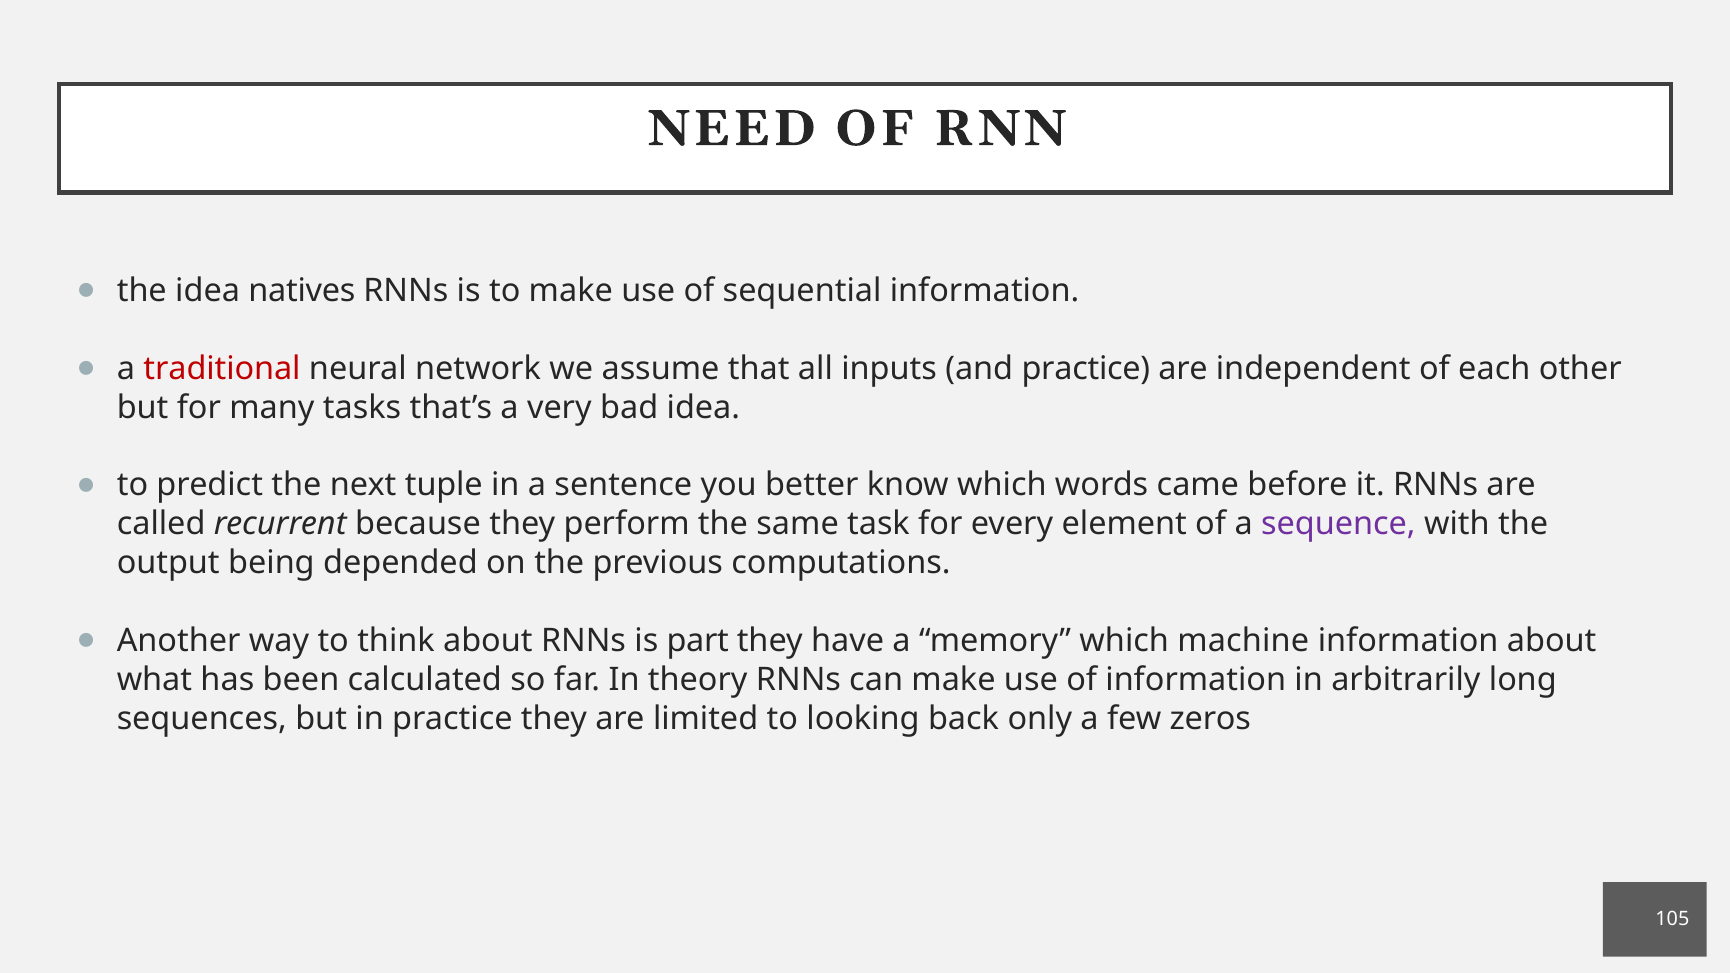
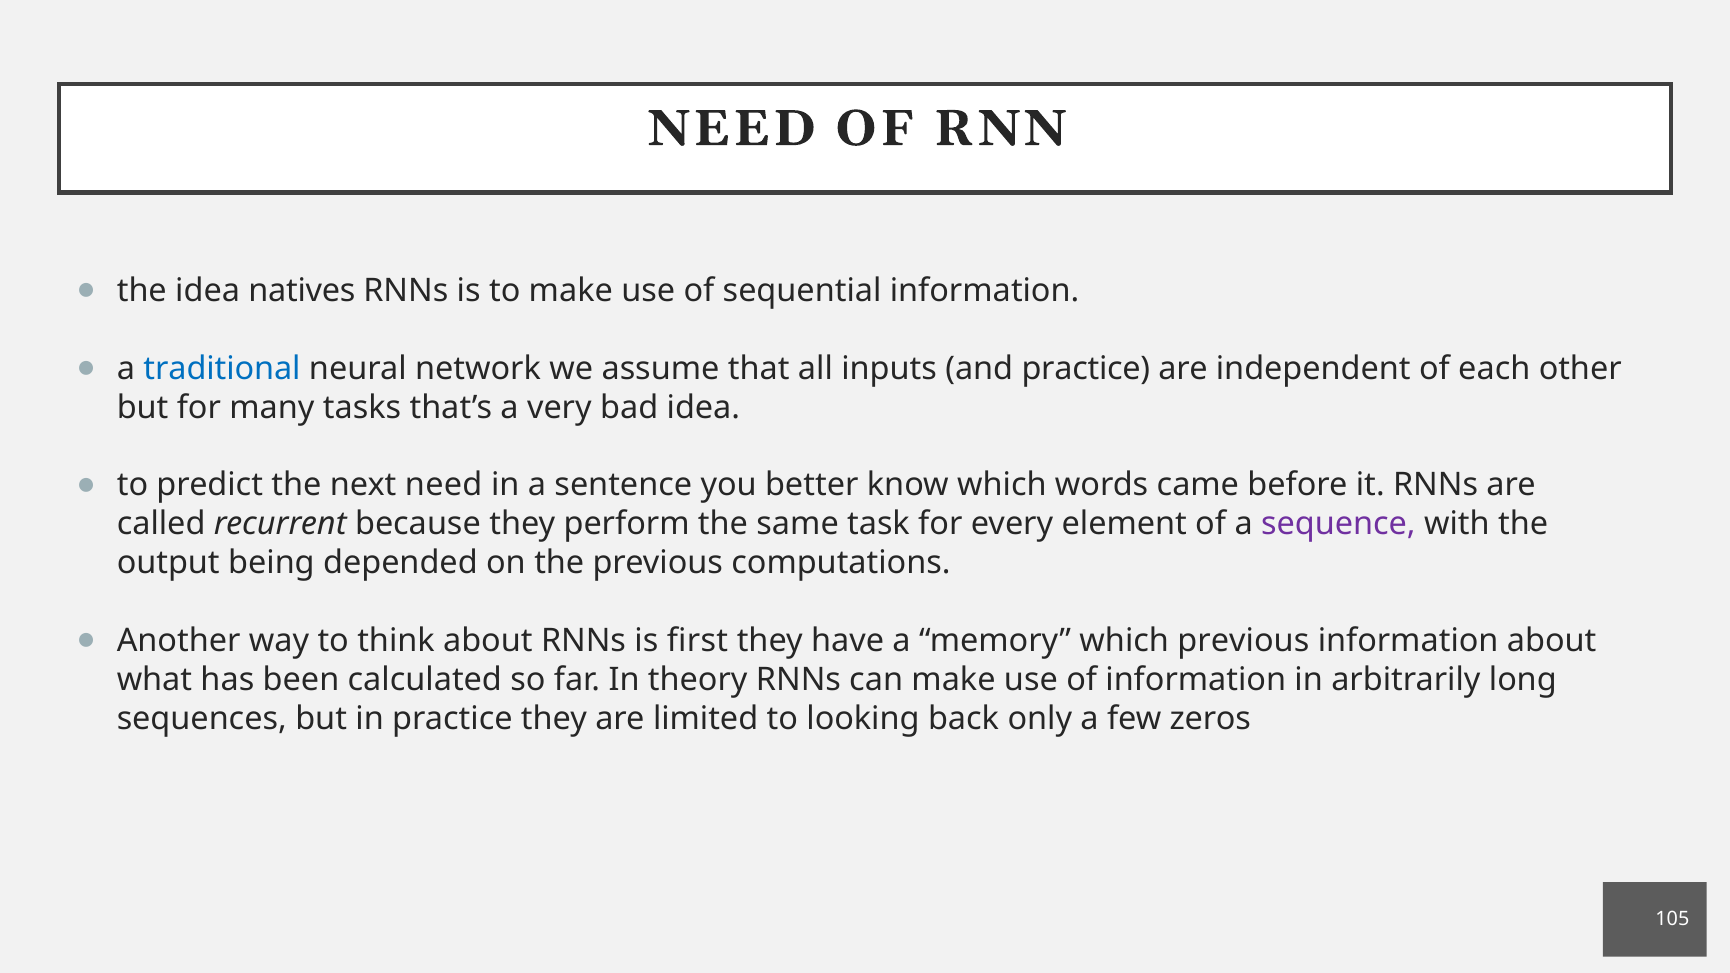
traditional colour: red -> blue (222, 369)
next tuple: tuple -> need (444, 485)
part: part -> first (697, 641)
which machine: machine -> previous (1243, 641)
